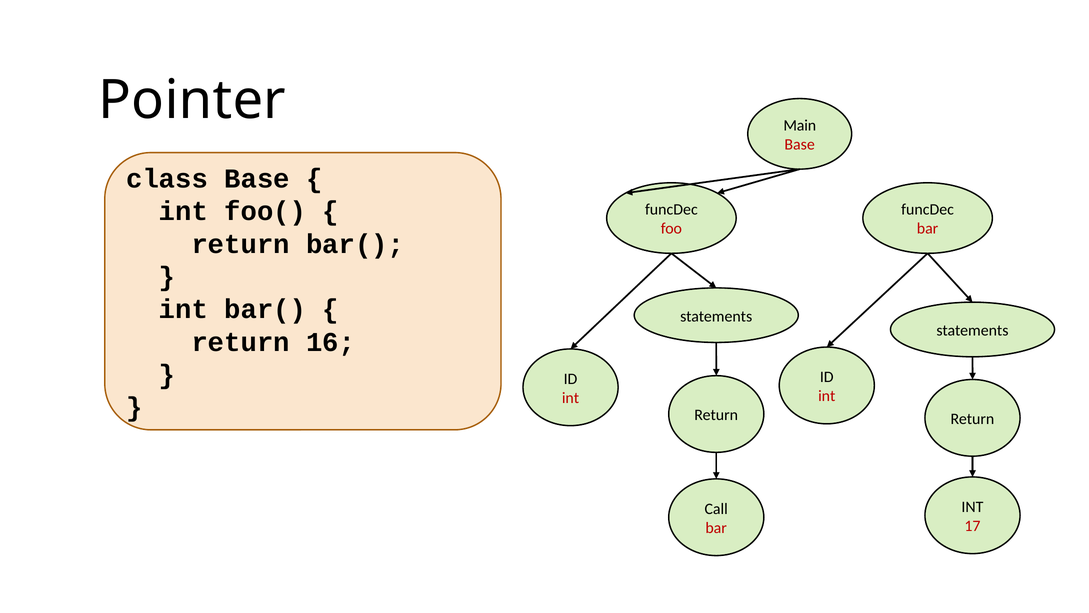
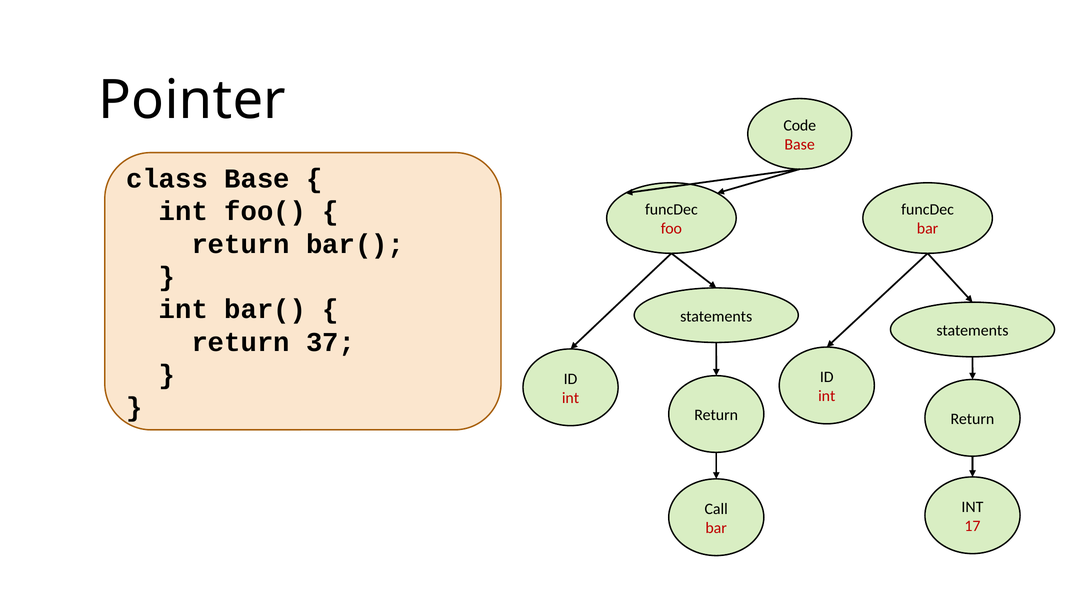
Main: Main -> Code (800, 125)
16: 16 -> 37 (331, 342)
